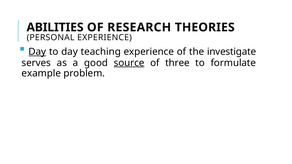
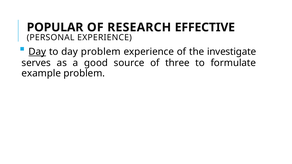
ABILITIES: ABILITIES -> POPULAR (55, 27)
THEORIES: THEORIES -> EFFECTIVE (205, 27)
day teaching: teaching -> problem (101, 52)
source underline: present -> none (129, 63)
